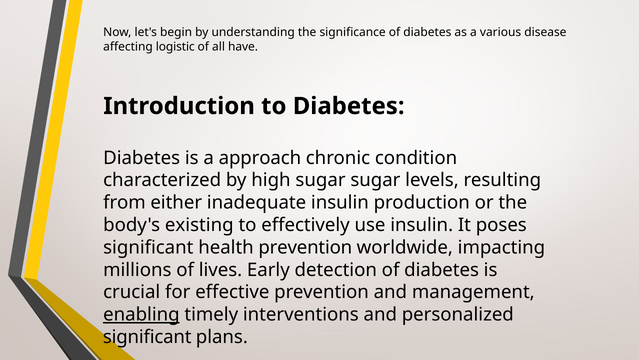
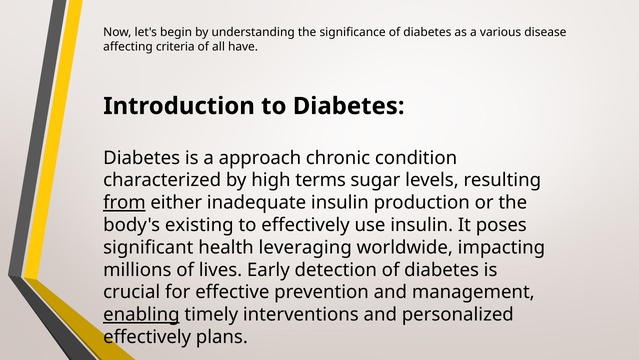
logistic: logistic -> criteria (175, 46)
high sugar: sugar -> terms (321, 180)
from underline: none -> present (124, 202)
health prevention: prevention -> leveraging (305, 247)
significant: significant -> effectively (147, 337)
